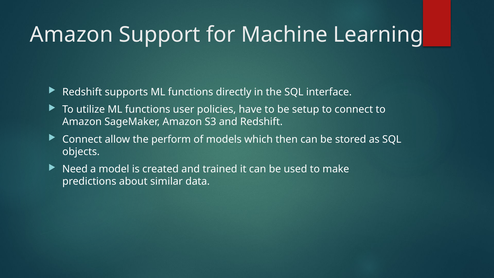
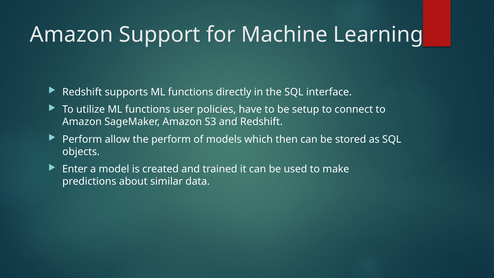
Connect: Connect -> Perform (82, 139)
Need: Need -> Enter (75, 169)
